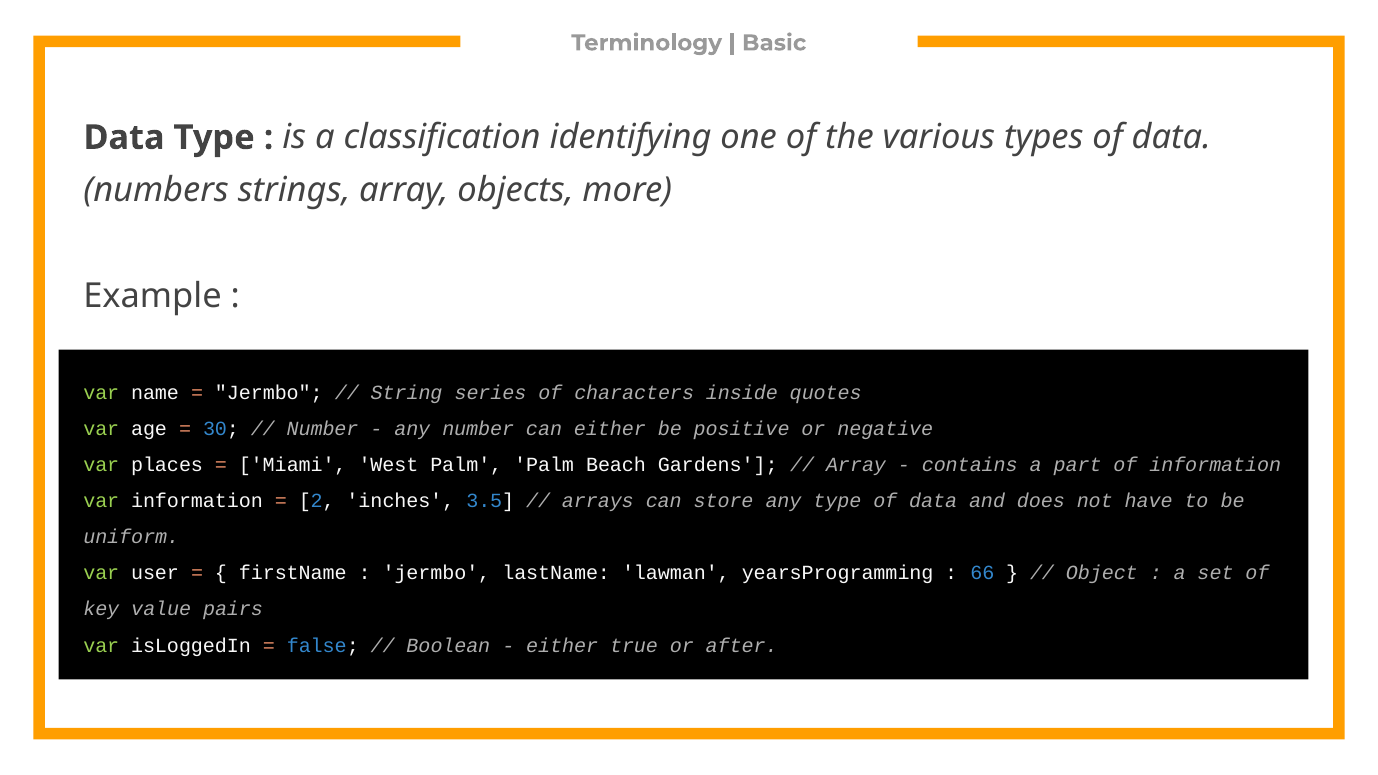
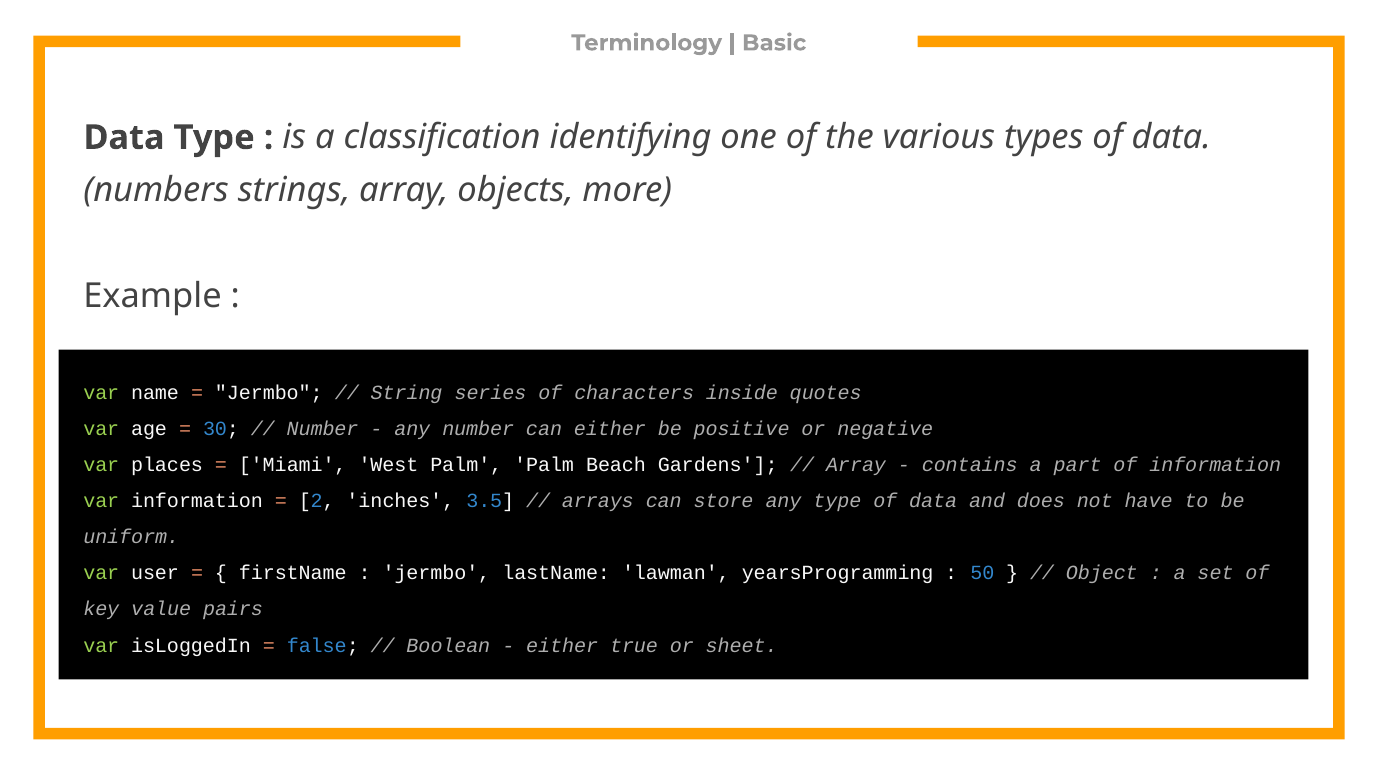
66: 66 -> 50 (982, 573)
after: after -> sheet (742, 646)
